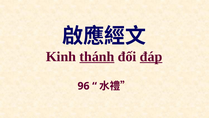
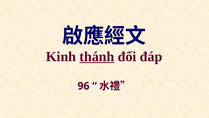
đáp underline: present -> none (151, 56)
